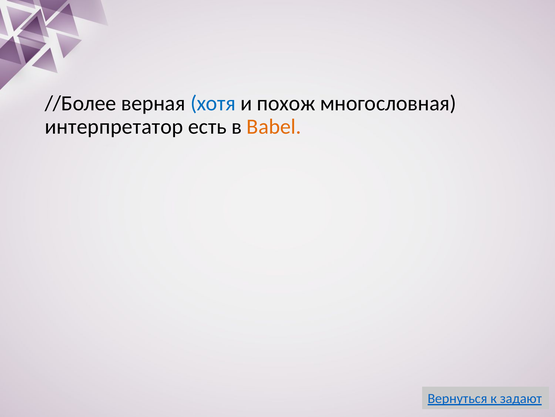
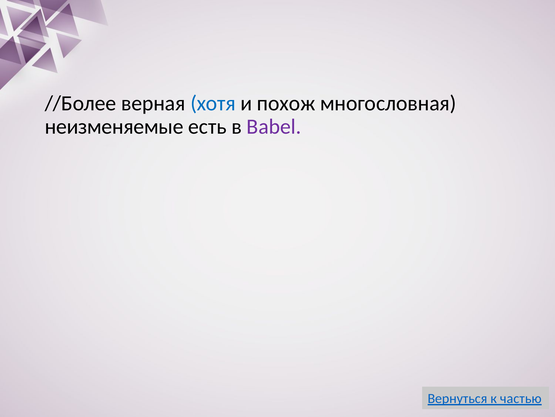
интерпретатор: интерпретатор -> неизменяемые (114, 127)
Babel colour: orange -> purple (274, 127)
задают: задают -> частью (521, 398)
